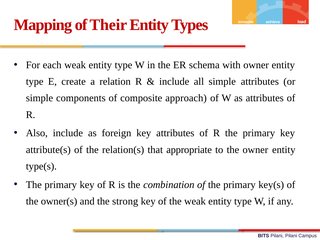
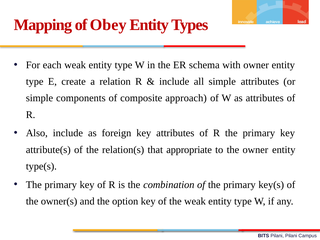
Their: Their -> Obey (108, 25)
strong: strong -> option (125, 201)
